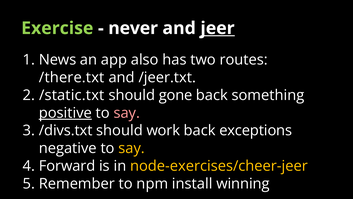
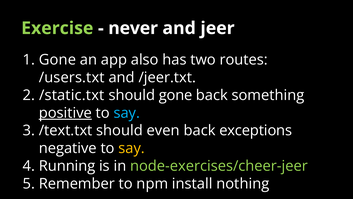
jeer underline: present -> none (218, 28)
News: News -> Gone (57, 60)
/there.txt: /there.txt -> /users.txt (72, 77)
say colour: pink -> light blue (127, 113)
/divs.txt: /divs.txt -> /text.txt (66, 130)
work: work -> even (163, 130)
Forward: Forward -> Running (67, 166)
node-exercises/cheer-jeer colour: yellow -> light green (219, 166)
winning: winning -> nothing (243, 183)
